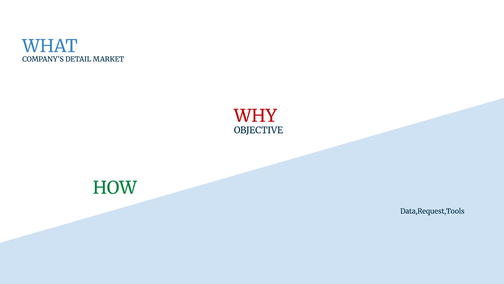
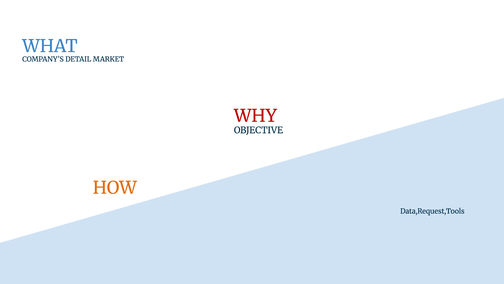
HOW colour: green -> orange (115, 188)
